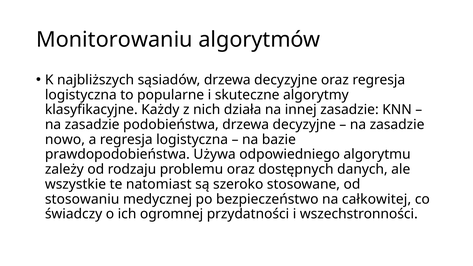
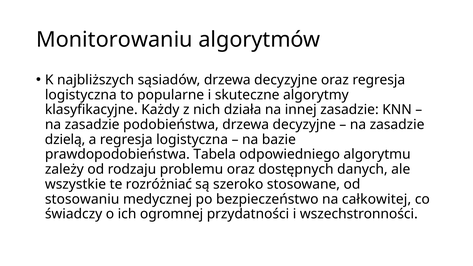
nowo: nowo -> dzielą (65, 140)
Używa: Używa -> Tabela (215, 154)
natomiast: natomiast -> rozróżniać (159, 184)
